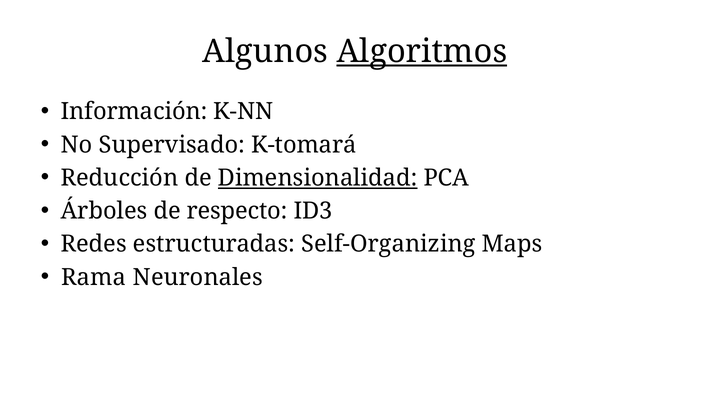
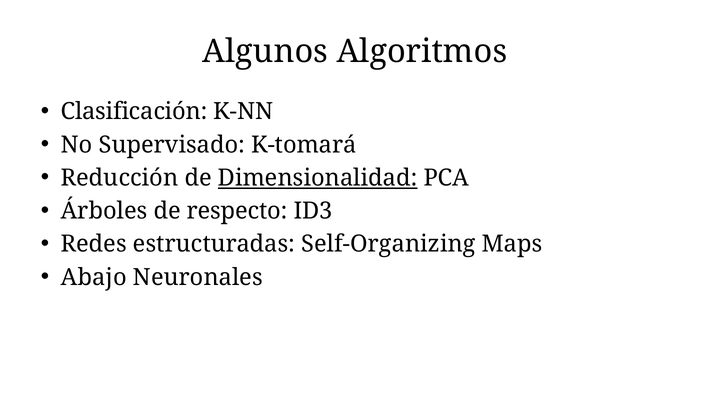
Algoritmos underline: present -> none (422, 52)
Información: Información -> Clasificación (134, 112)
Rama: Rama -> Abajo (94, 278)
